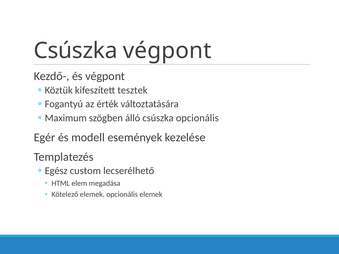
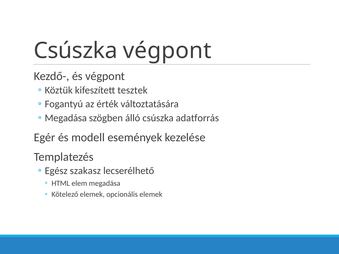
Maximum: Maximum -> Megadása (66, 118)
csúszka opcionális: opcionális -> adatforrás (197, 118)
custom: custom -> szakasz (85, 171)
